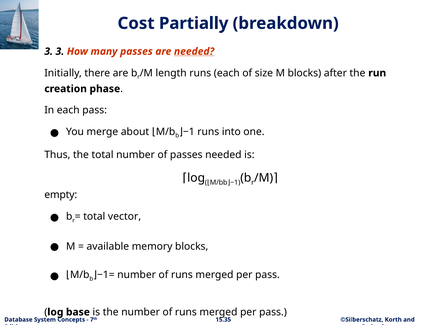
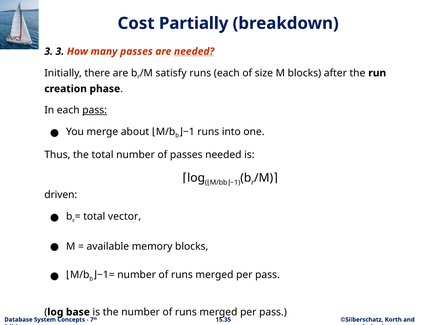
length: length -> satisfy (171, 73)
pass underline: none -> present (95, 110)
empty: empty -> driven (61, 195)
